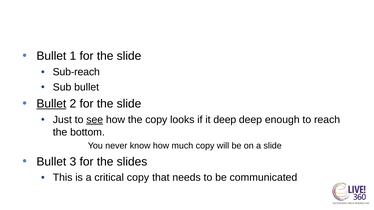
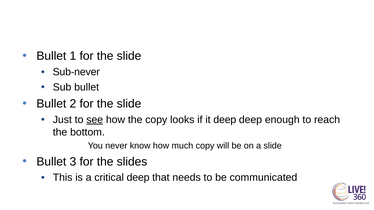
Sub-reach: Sub-reach -> Sub-never (76, 72)
Bullet underline: present -> none (51, 104)
critical copy: copy -> deep (138, 178)
